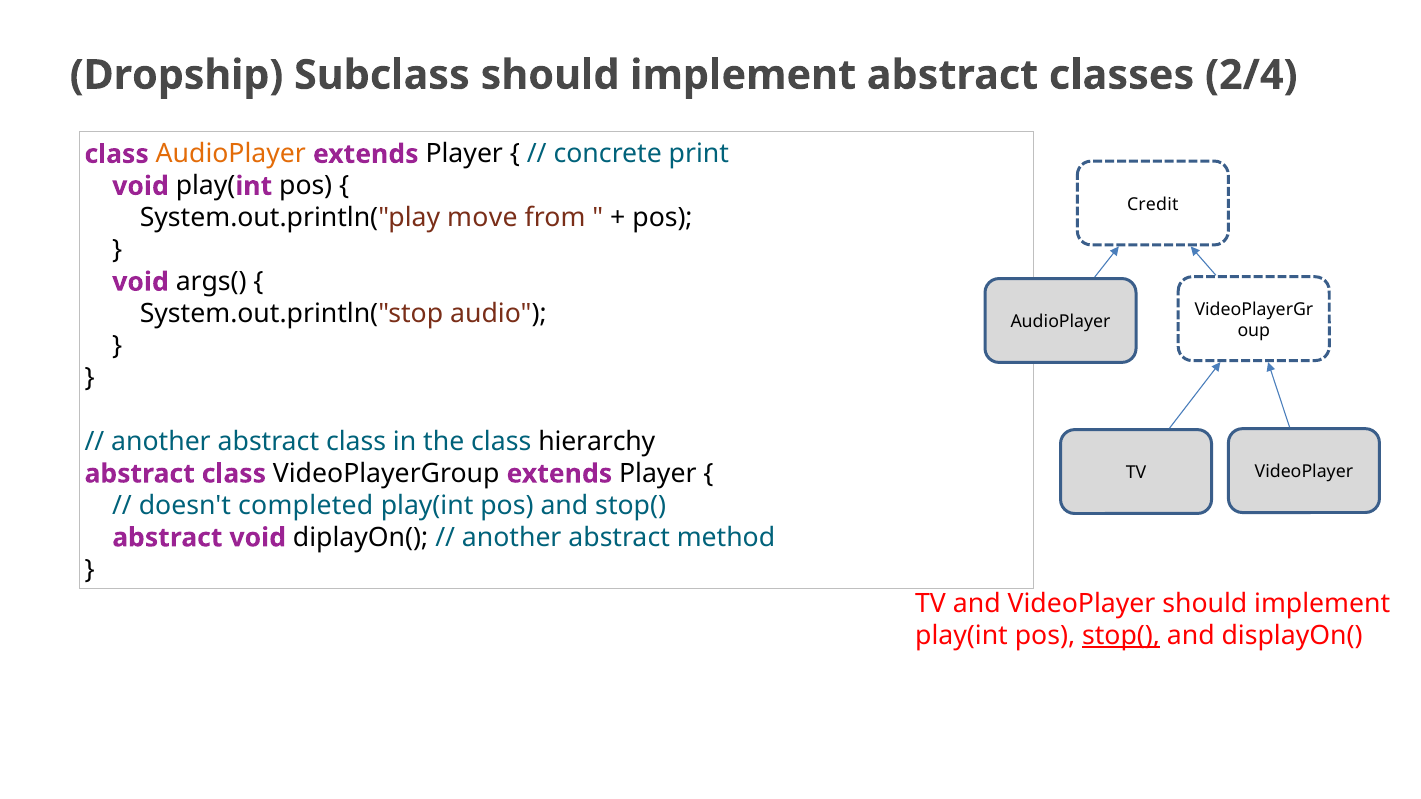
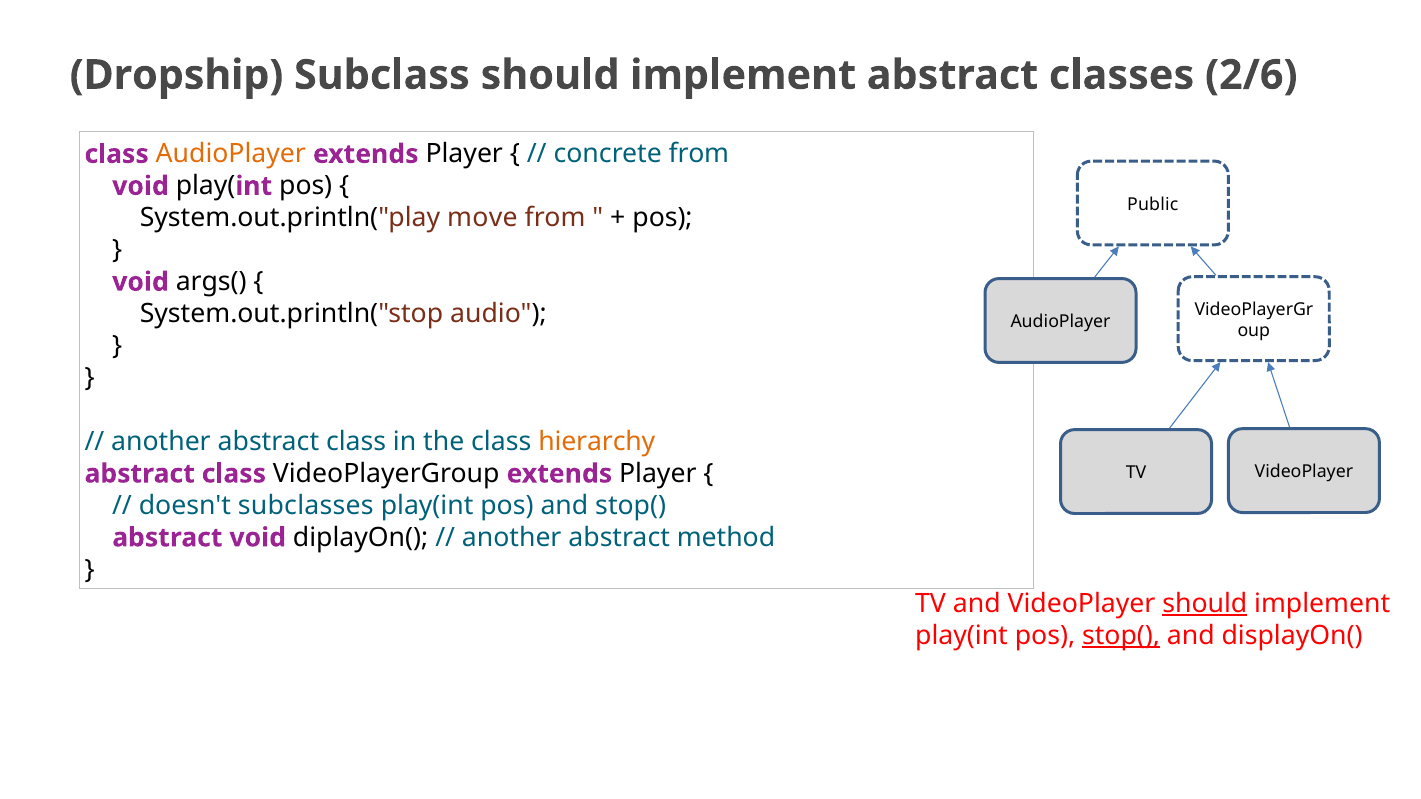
2/4: 2/4 -> 2/6 (1251, 75)
concrete print: print -> from (699, 154)
Credit: Credit -> Public (1153, 204)
hierarchy colour: black -> orange (597, 442)
completed: completed -> subclasses (306, 506)
should underline: none -> present (1205, 604)
